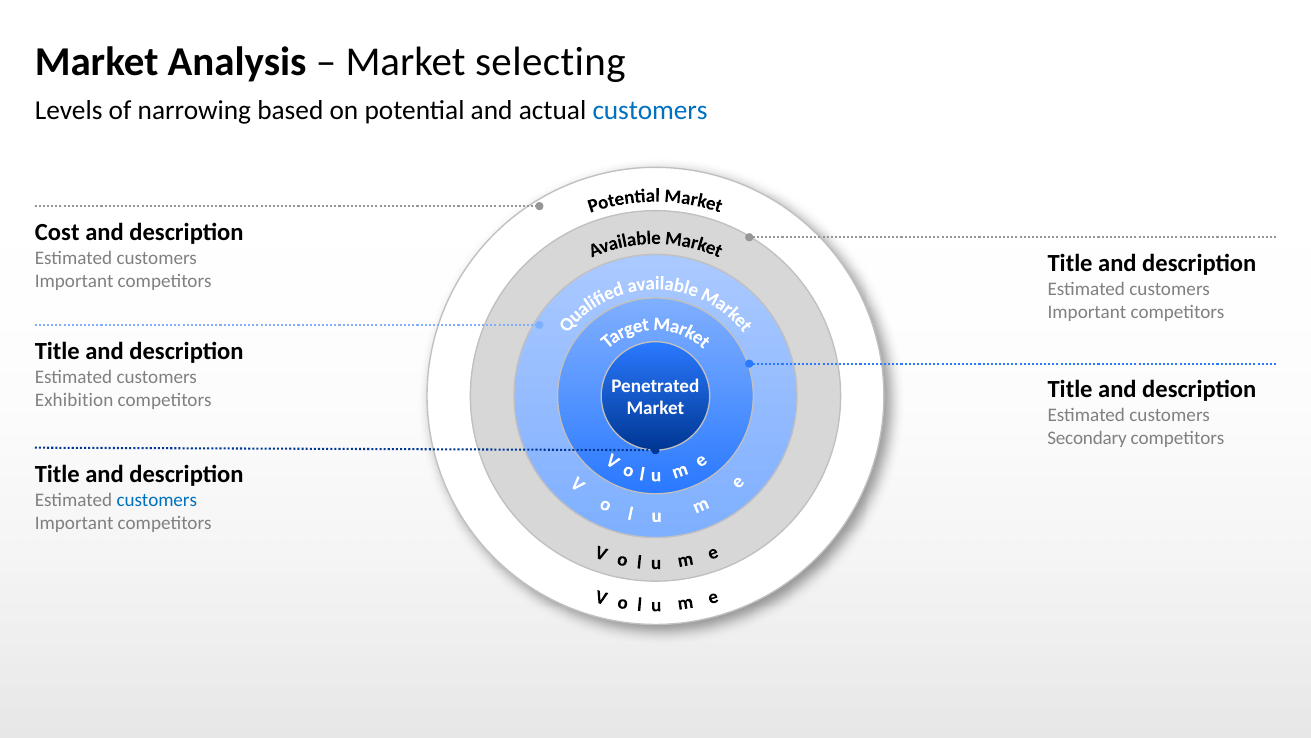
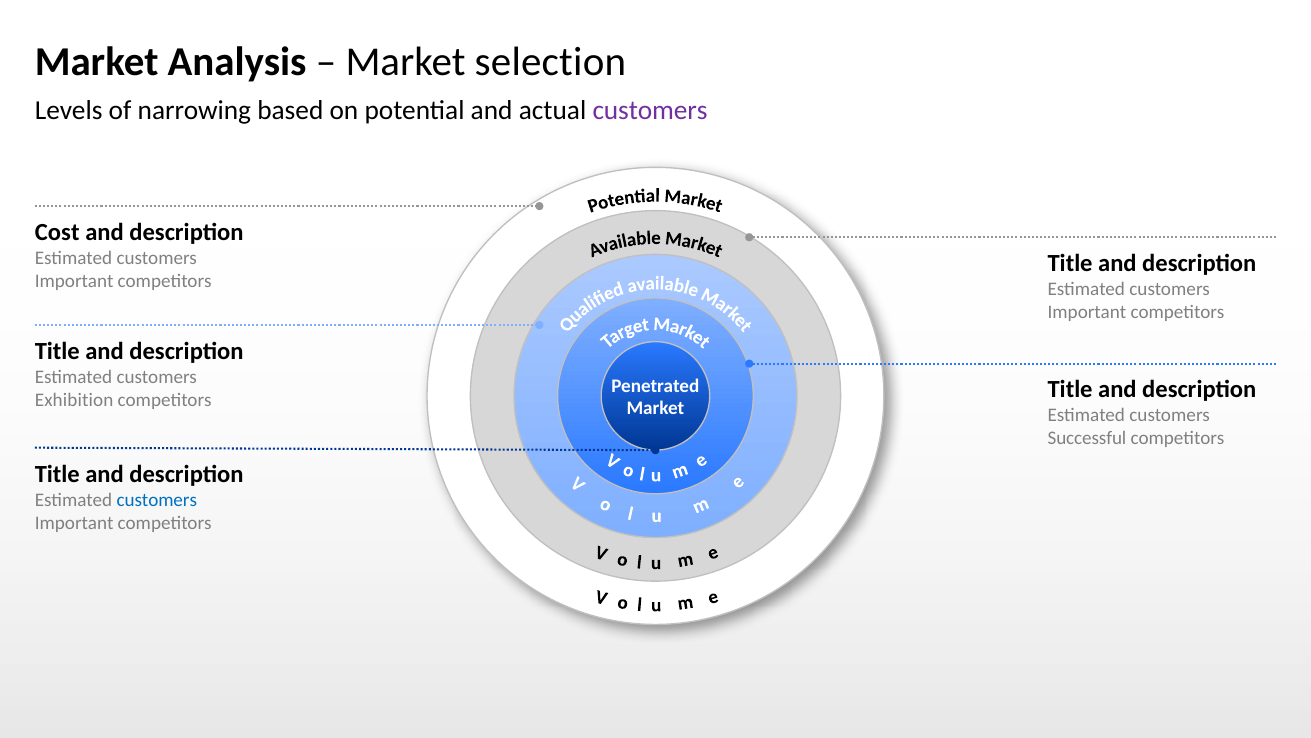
selecting: selecting -> selection (550, 62)
customers colour: blue -> purple (650, 110)
Secondary: Secondary -> Successful (1087, 438)
